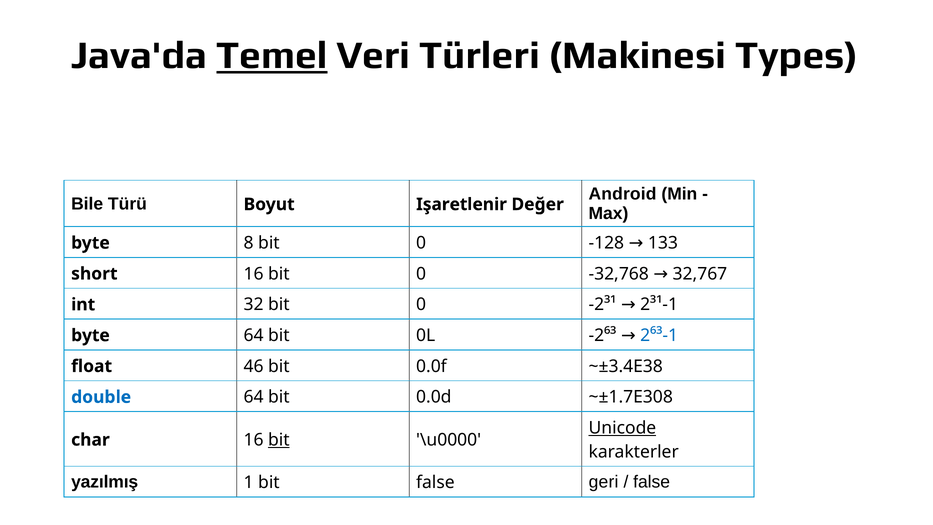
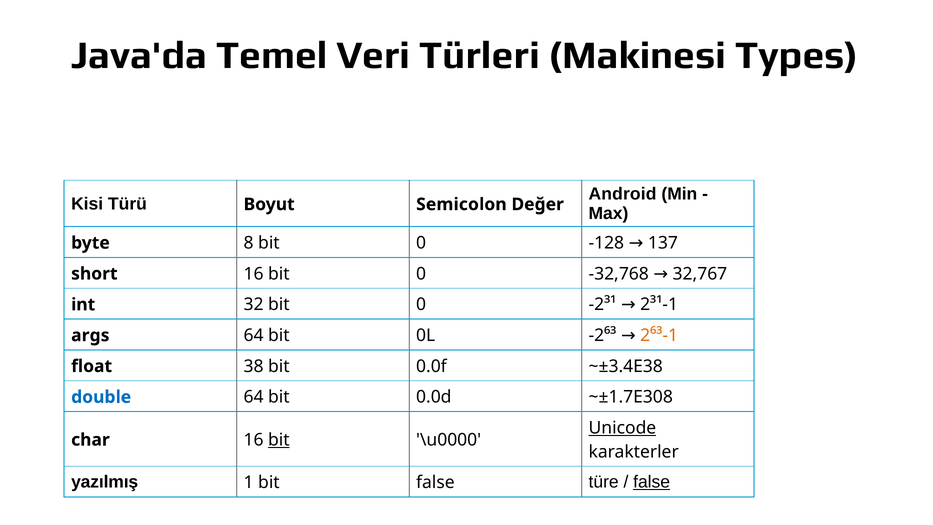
Temel underline: present -> none (272, 55)
Bile: Bile -> Kisi (87, 204)
Işaretlenir: Işaretlenir -> Semicolon (461, 204)
133: 133 -> 137 (663, 243)
byte: byte -> args (90, 335)
2⁶³-1 colour: blue -> orange (659, 335)
46: 46 -> 38 (254, 366)
geri: geri -> türe (604, 482)
false underline: none -> present (652, 482)
